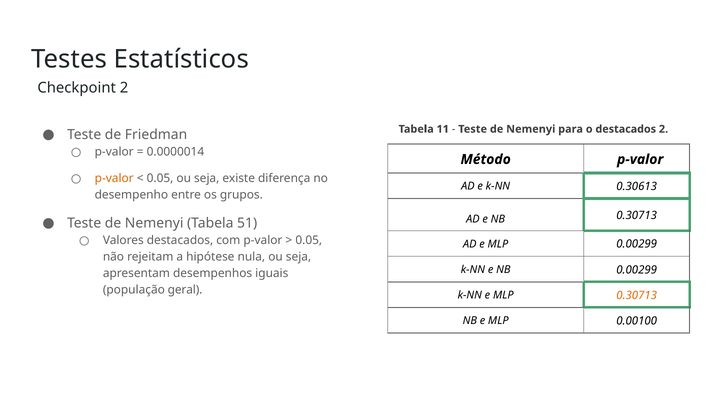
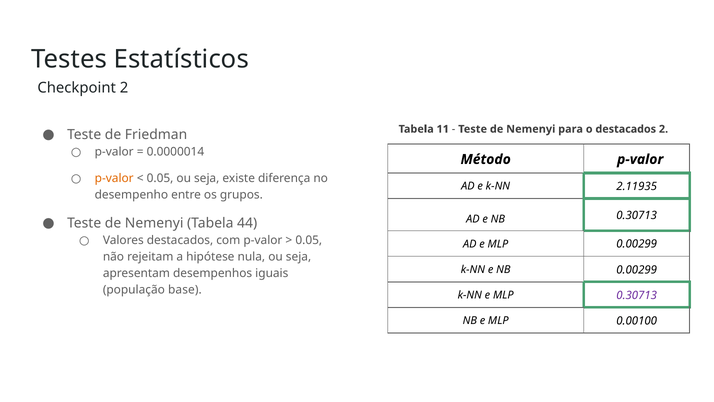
0.30613: 0.30613 -> 2.11935 (637, 186)
51: 51 -> 44 (247, 223)
geral: geral -> base (185, 289)
0.30713 colour: orange -> purple (637, 295)
